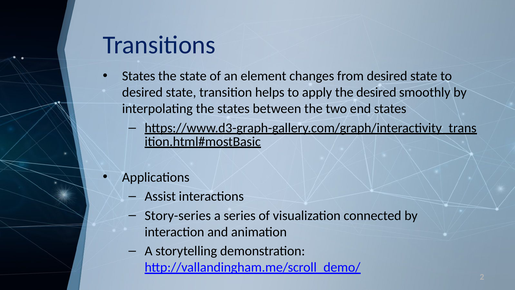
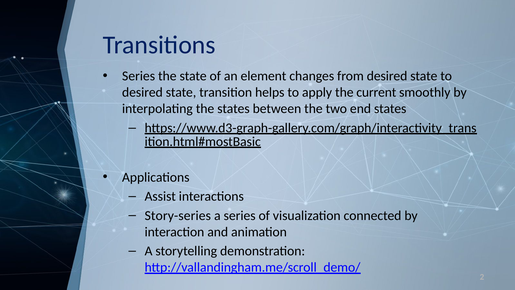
States: States -> Series (139, 76)
the desired: desired -> current (376, 92)
